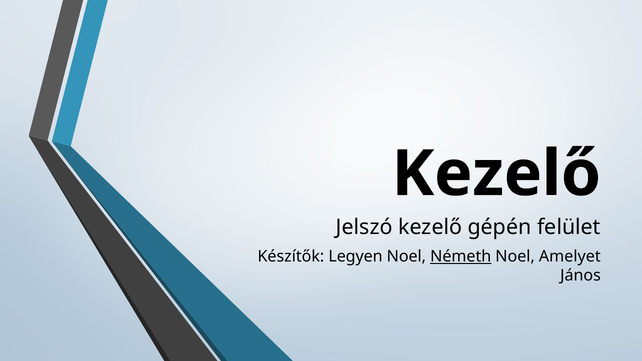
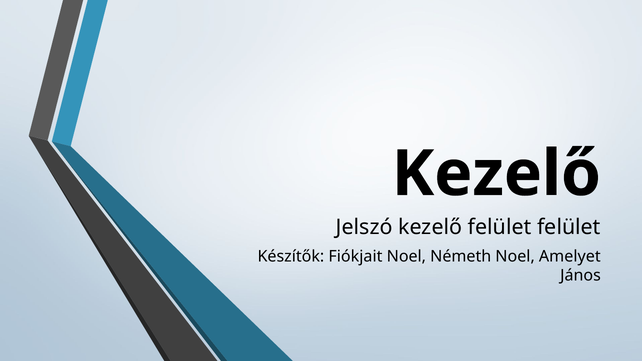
kezelő gépén: gépén -> felület (500, 227)
Legyen: Legyen -> Fiókjait (355, 257)
Németh underline: present -> none (461, 257)
